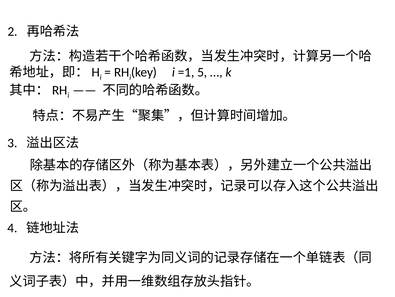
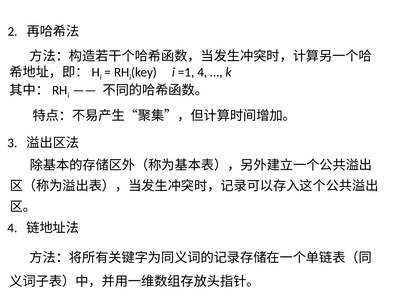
=1 5: 5 -> 4 (202, 72)
